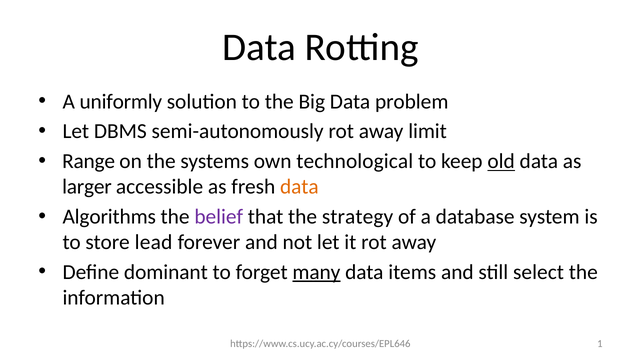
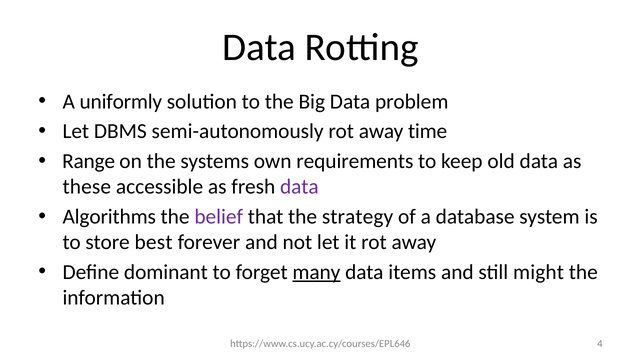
limit: limit -> time (428, 132)
technological: technological -> requirements (355, 161)
old underline: present -> none (501, 161)
larger: larger -> these (87, 187)
data colour: orange -> purple (299, 187)
lead: lead -> best (154, 243)
select: select -> might (538, 273)
1: 1 -> 4 (600, 344)
